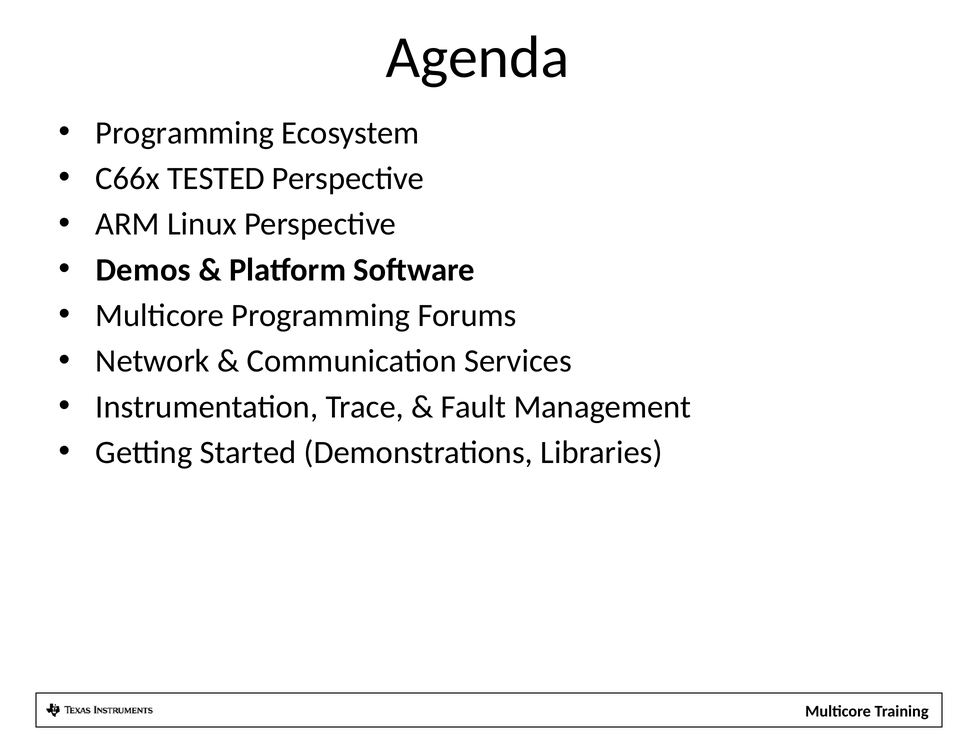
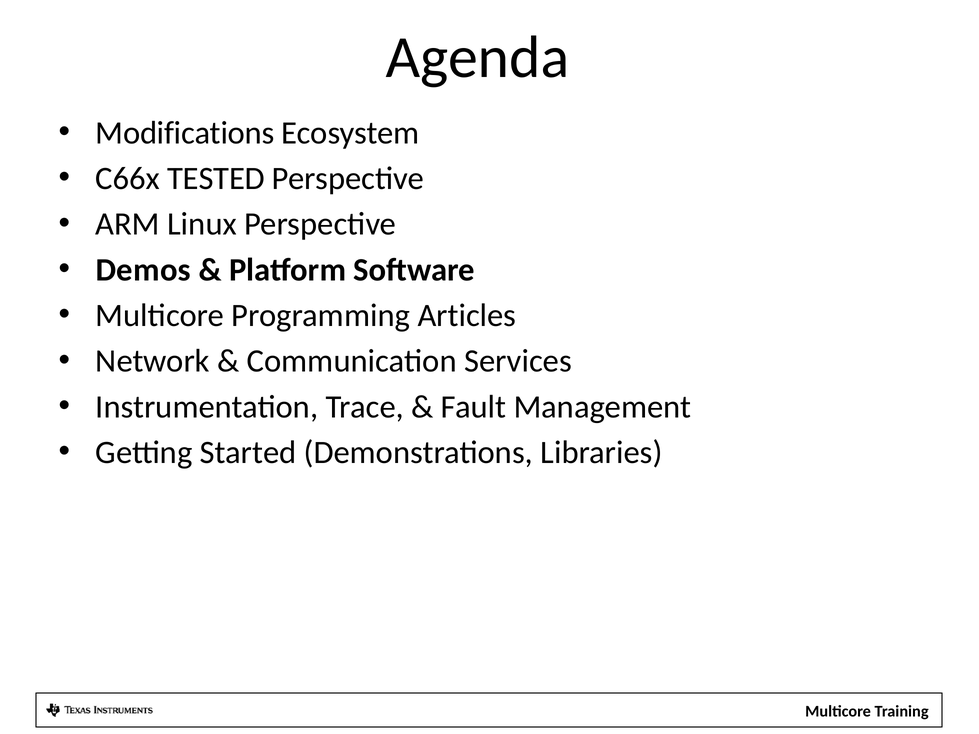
Programming: Programming -> Modifications (185, 133)
Forums: Forums -> Articles (467, 316)
